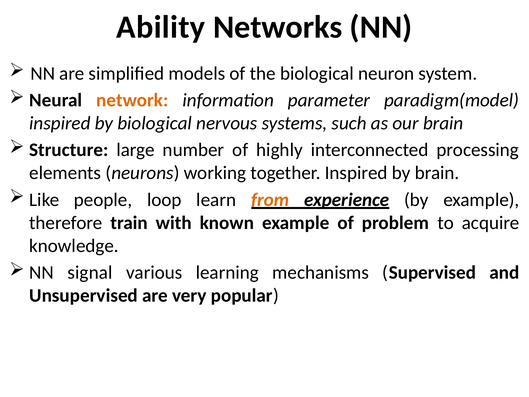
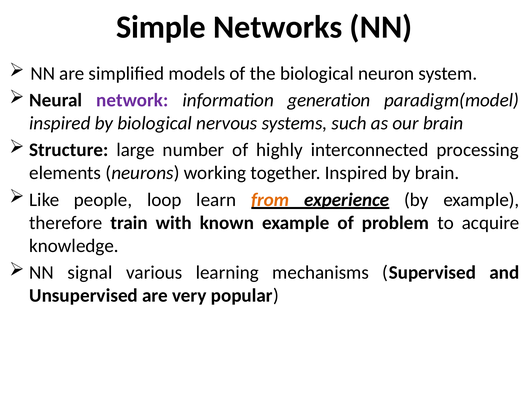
Ability: Ability -> Simple (161, 27)
network colour: orange -> purple (132, 100)
parameter: parameter -> generation (329, 100)
